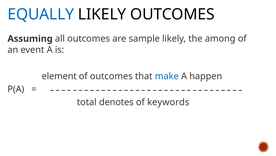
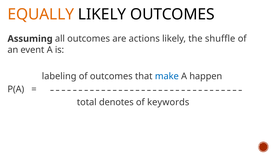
EQUALLY colour: blue -> orange (41, 14)
sample: sample -> actions (144, 39)
among: among -> shuffle (220, 39)
element: element -> labeling (59, 76)
